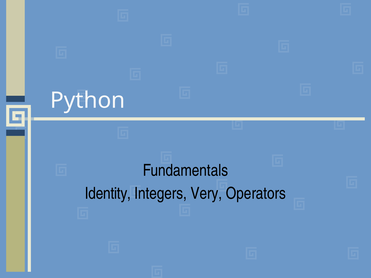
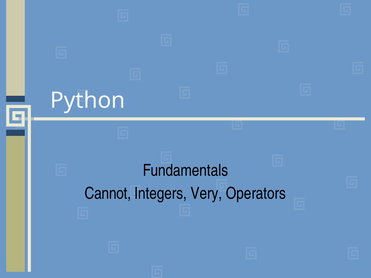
Identity: Identity -> Cannot (108, 194)
